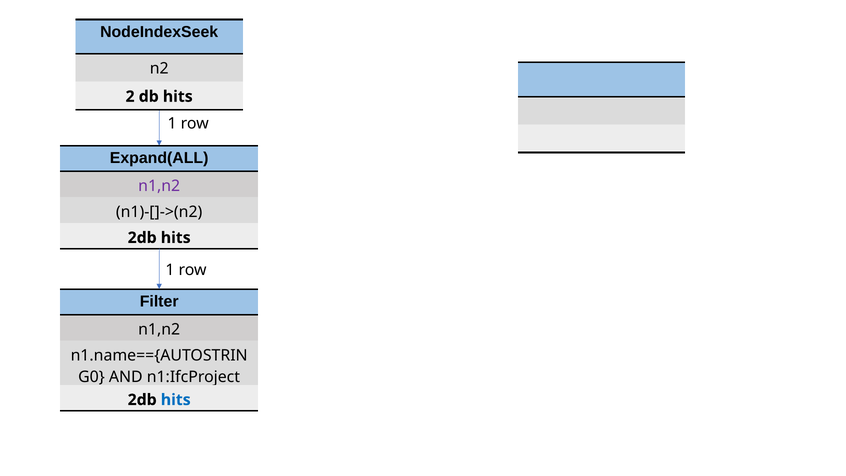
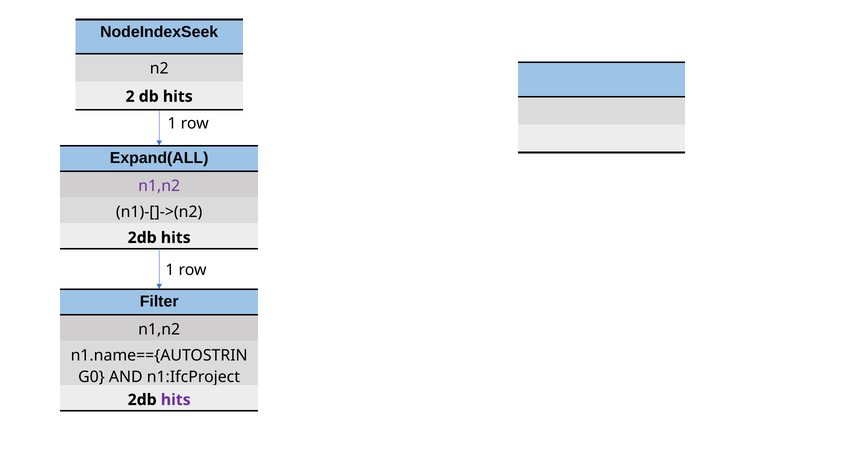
hits colour: blue -> purple (176, 400)
